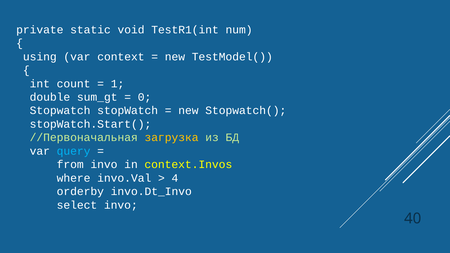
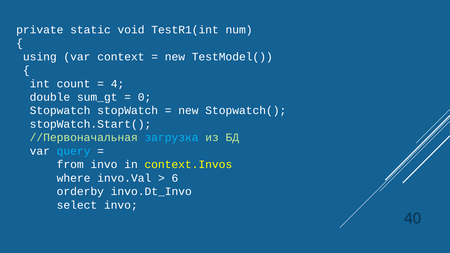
1: 1 -> 4 (118, 84)
загрузка colour: yellow -> light blue (172, 138)
4: 4 -> 6 (175, 178)
